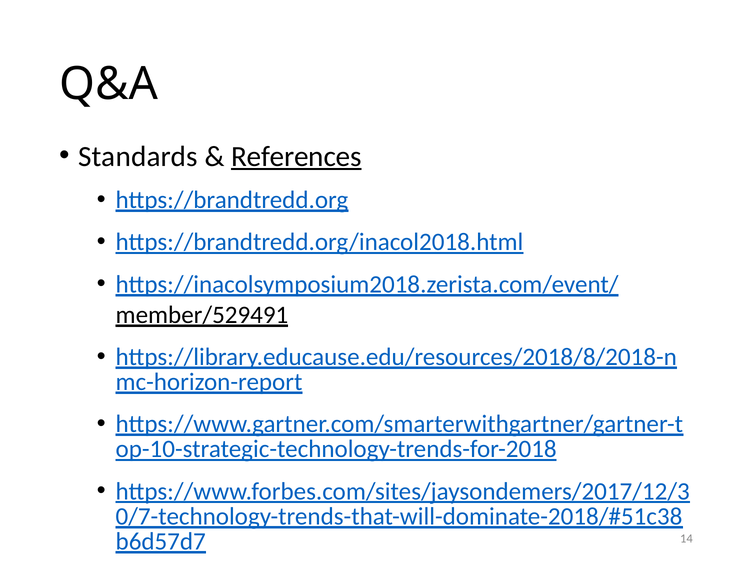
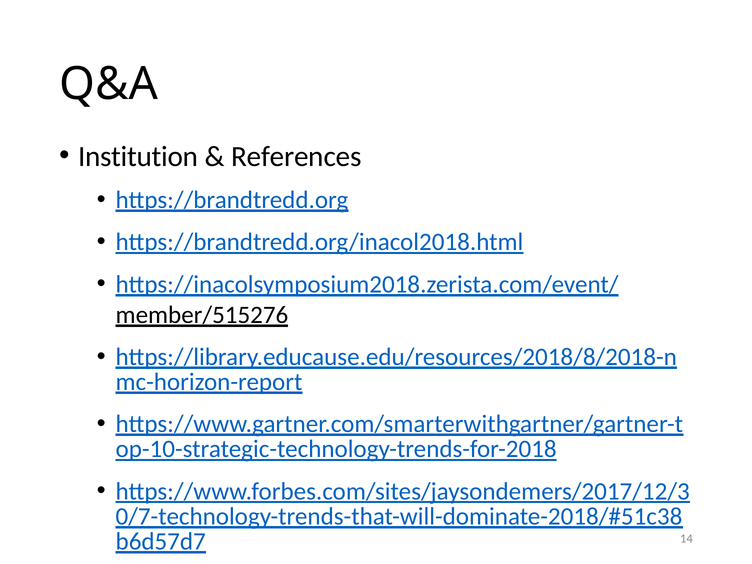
Standards: Standards -> Institution (138, 156)
References underline: present -> none (296, 156)
member/529491: member/529491 -> member/515276 (202, 315)
